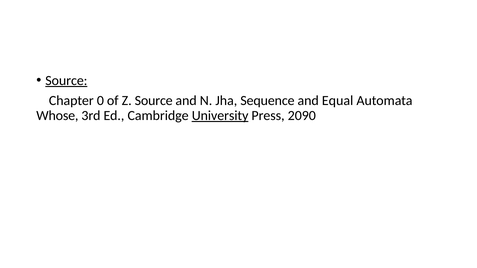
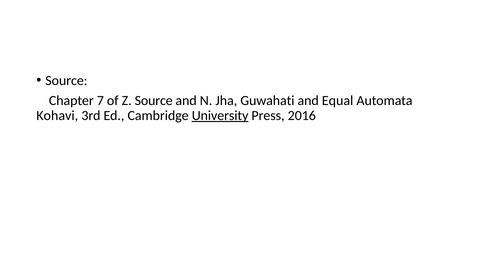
Source underline: present -> none (66, 81)
0: 0 -> 7 (100, 101)
Sequence: Sequence -> Guwahati (267, 101)
Whose: Whose -> Kohavi (57, 116)
2090: 2090 -> 2016 (302, 116)
